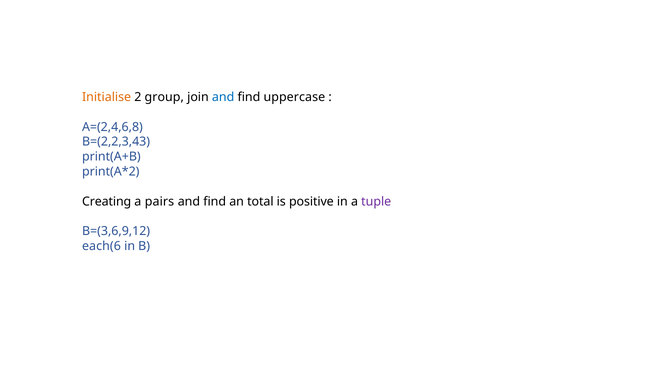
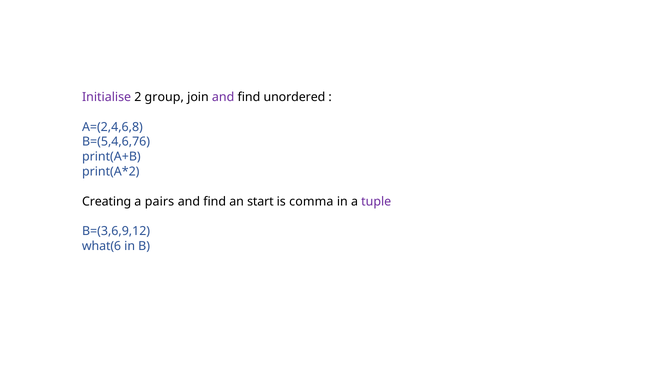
Initialise colour: orange -> purple (107, 97)
and colour: blue -> purple (223, 97)
uppercase: uppercase -> unordered (294, 97)
B=(2,2,3,43: B=(2,2,3,43 -> B=(5,4,6,76 (116, 142)
total: total -> start (260, 202)
positive: positive -> comma (311, 202)
each(6: each(6 -> what(6 (102, 246)
